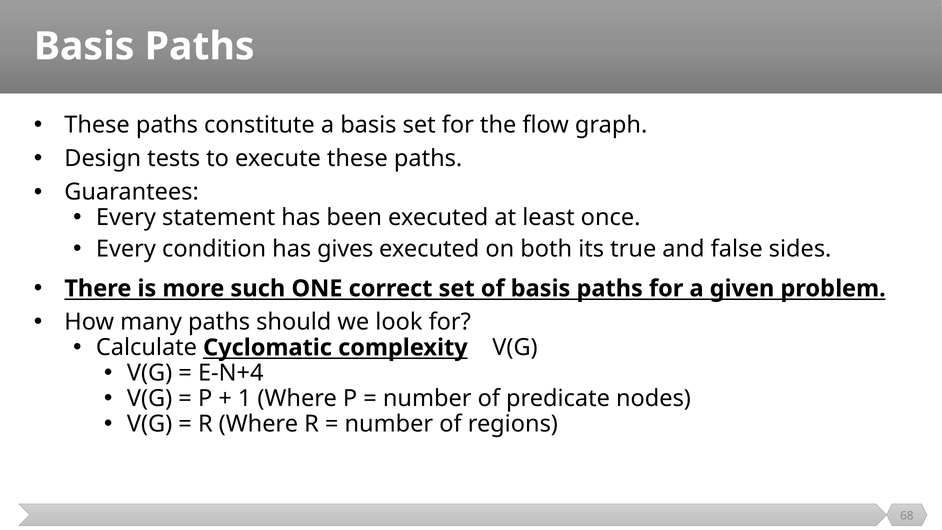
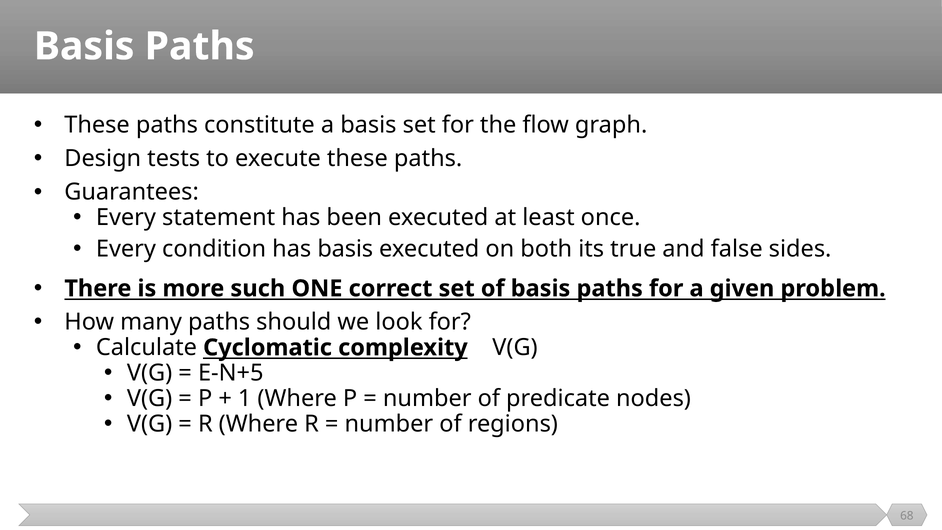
has gives: gives -> basis (345, 249)
E-N+4: E-N+4 -> E-N+5 (231, 373)
